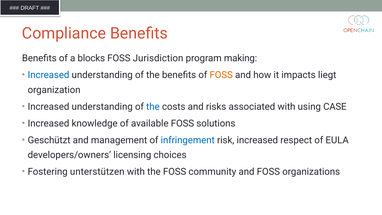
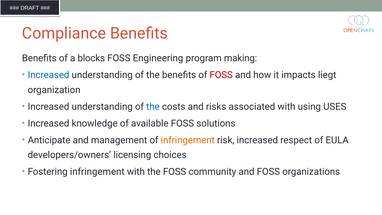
Jurisdiction: Jurisdiction -> Engineering (158, 58)
FOSS colour: orange -> red (221, 75)
CASE: CASE -> USES (335, 107)
Geschützt: Geschützt -> Anticipate (49, 140)
infringement colour: blue -> orange (188, 140)
Fostering unterstützen: unterstützen -> infringement (97, 172)
